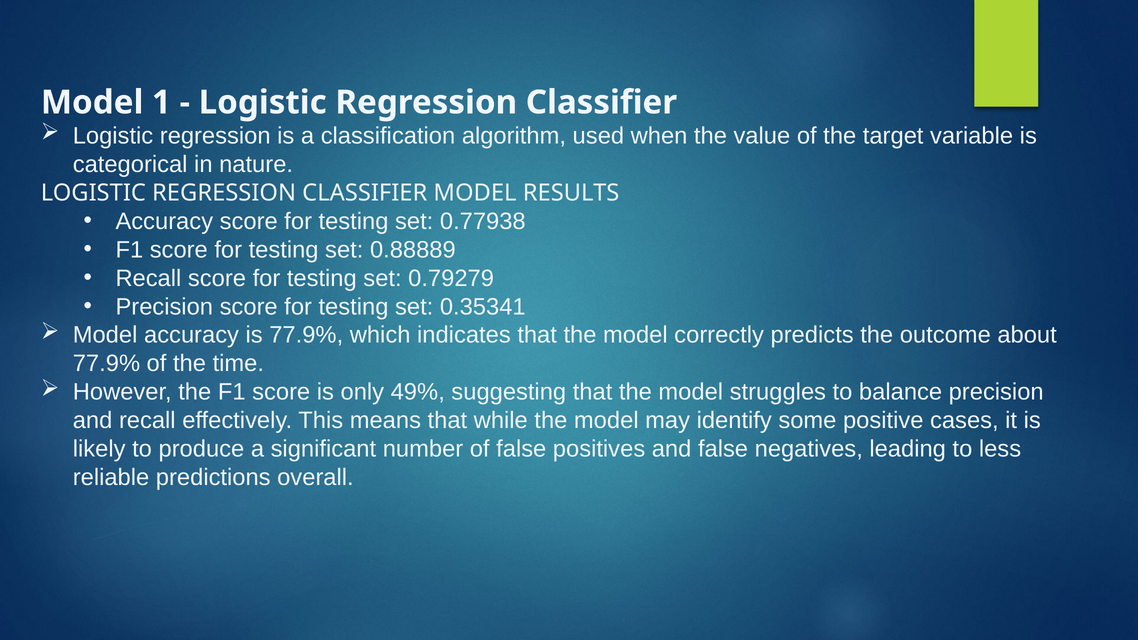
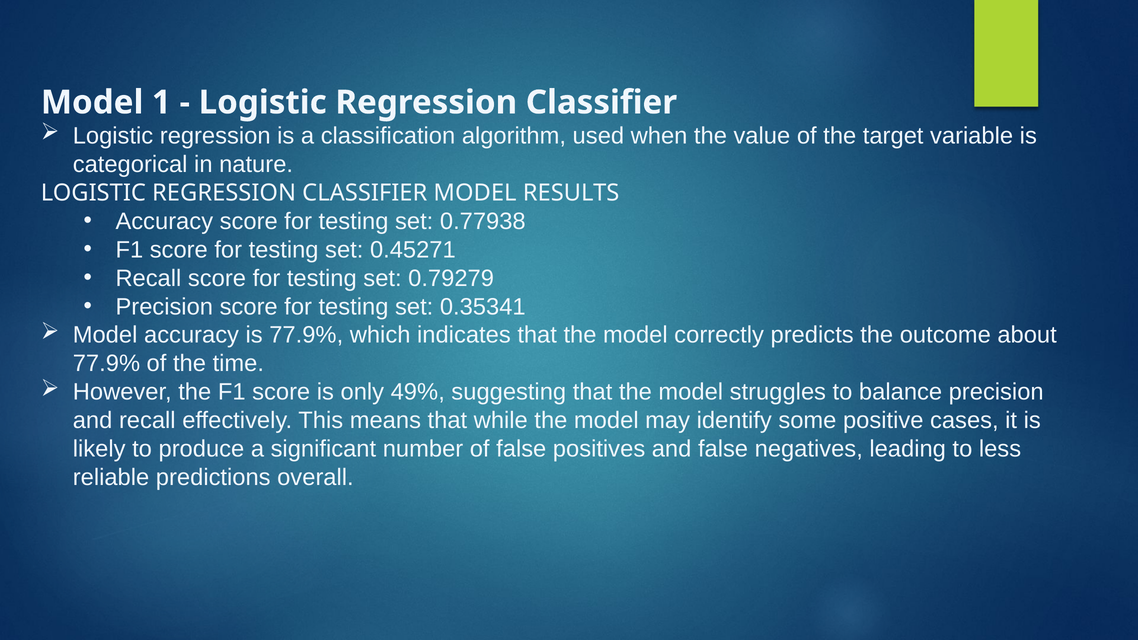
0.88889: 0.88889 -> 0.45271 (413, 250)
